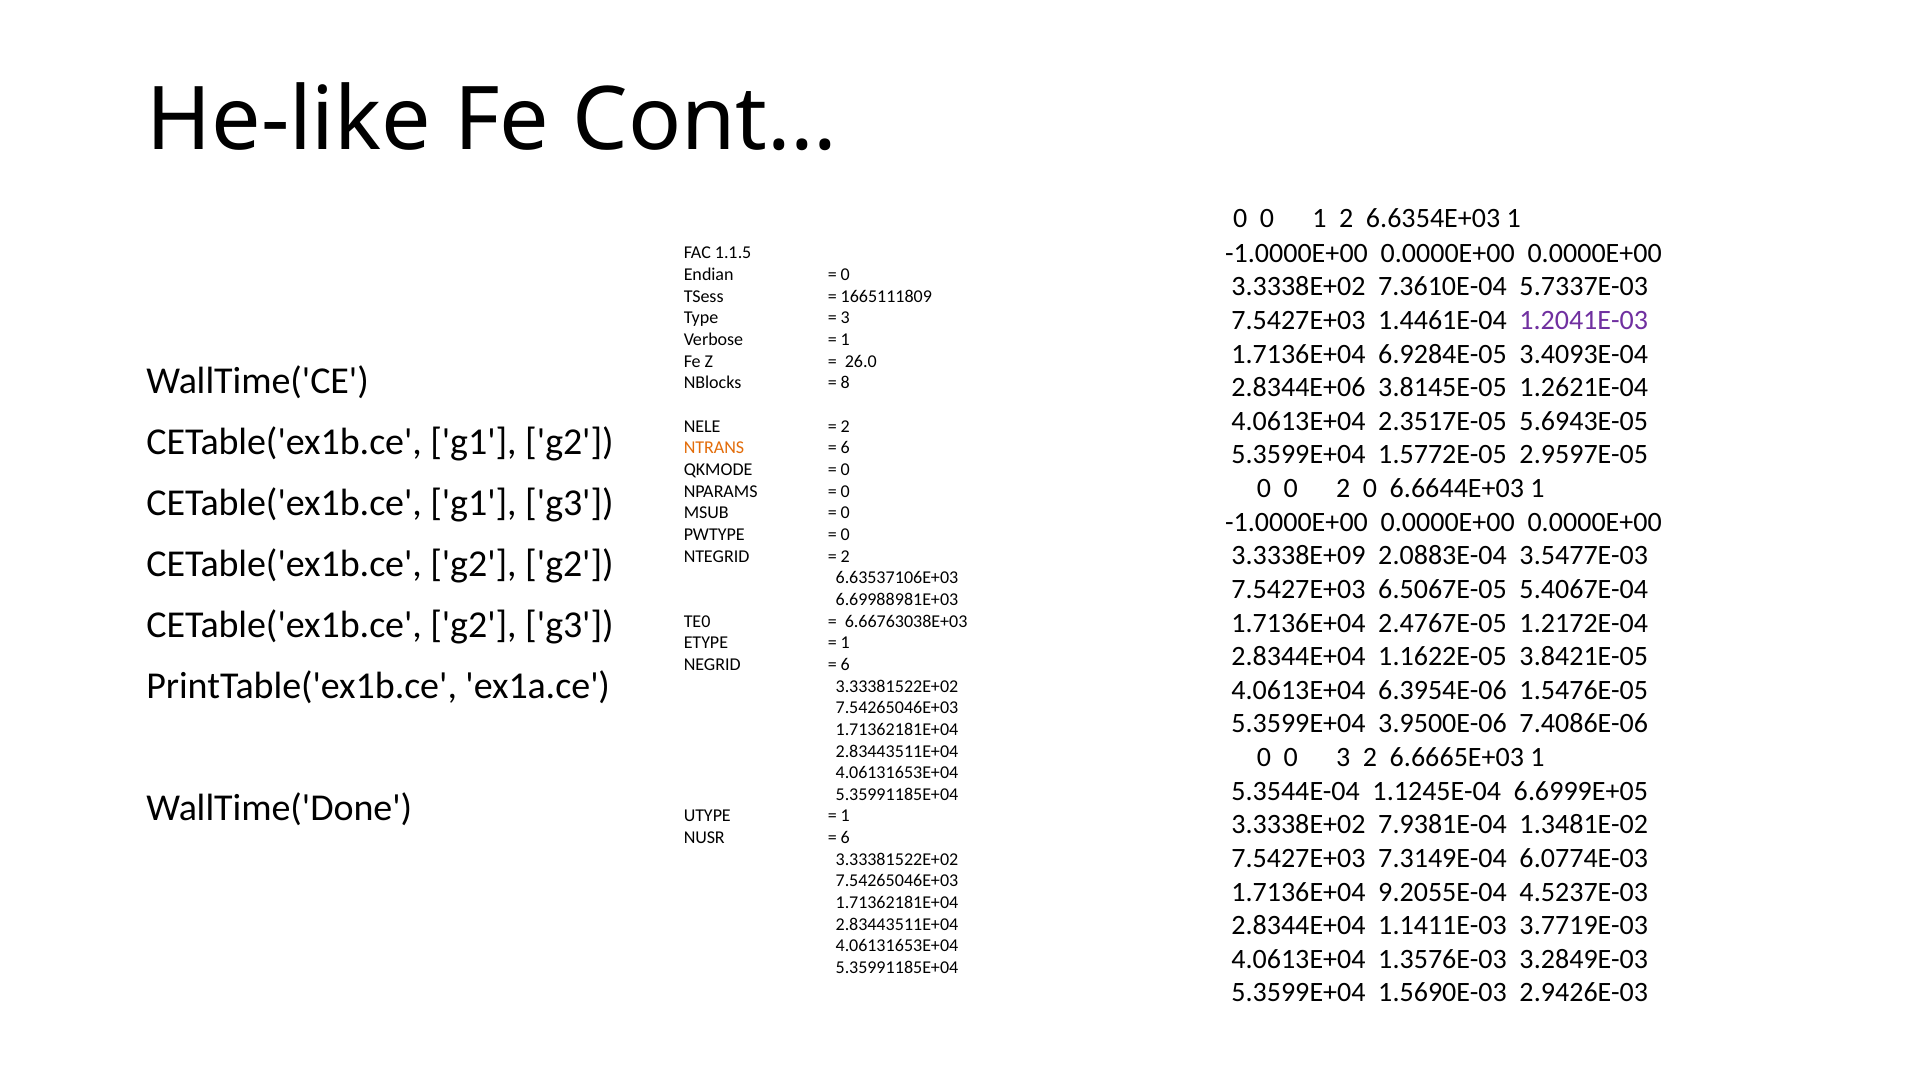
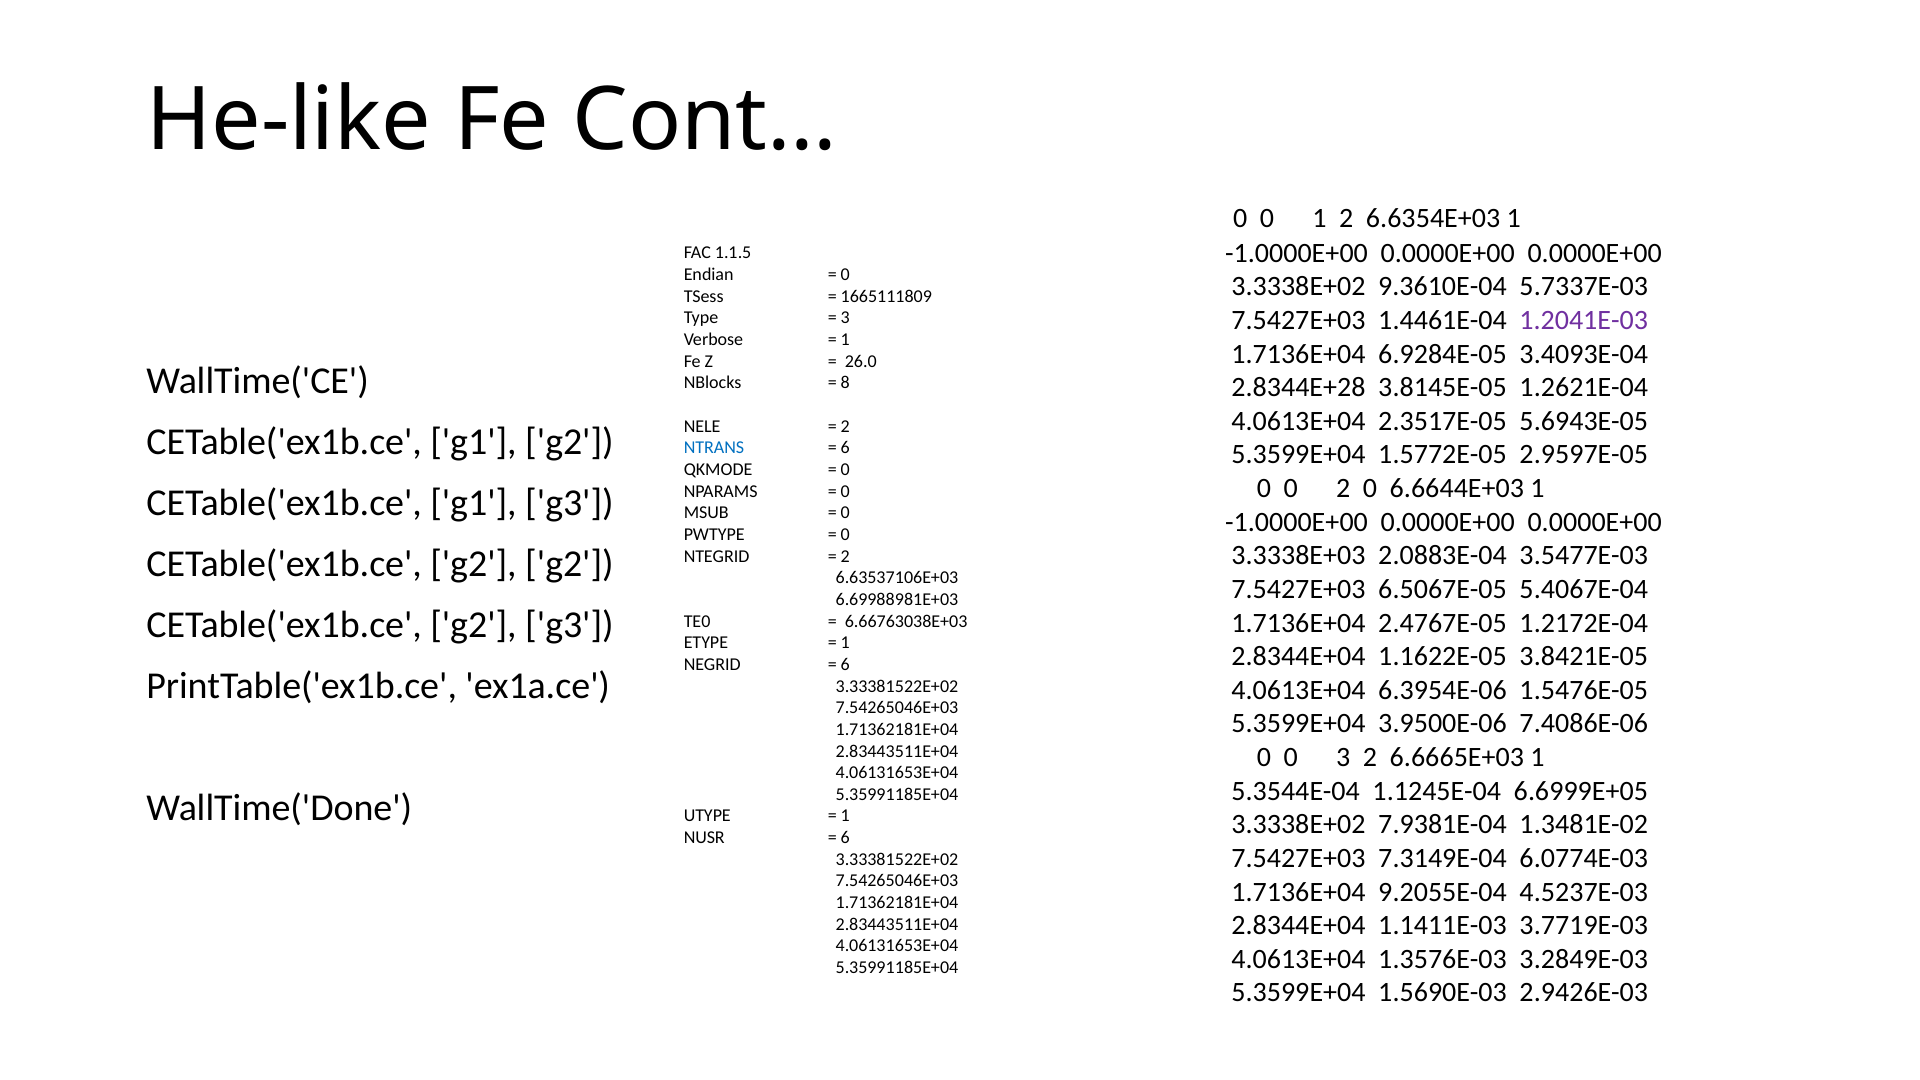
7.3610E-04: 7.3610E-04 -> 9.3610E-04 (1442, 287)
2.8344E+06: 2.8344E+06 -> 2.8344E+28 (1298, 387)
NTRANS colour: orange -> blue (714, 448)
3.3338E+09: 3.3338E+09 -> 3.3338E+03 (1298, 556)
